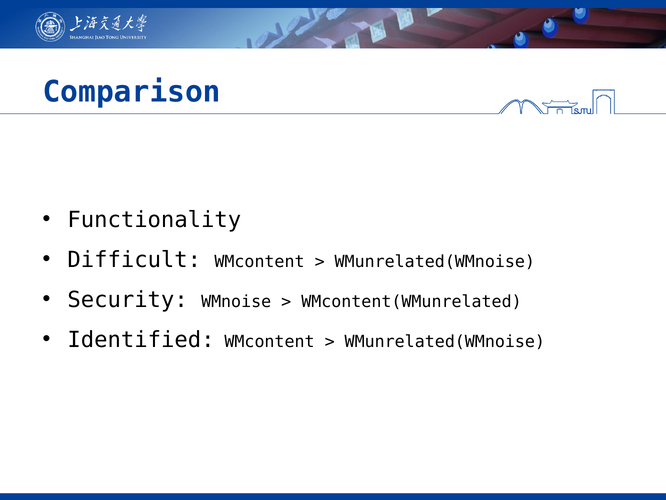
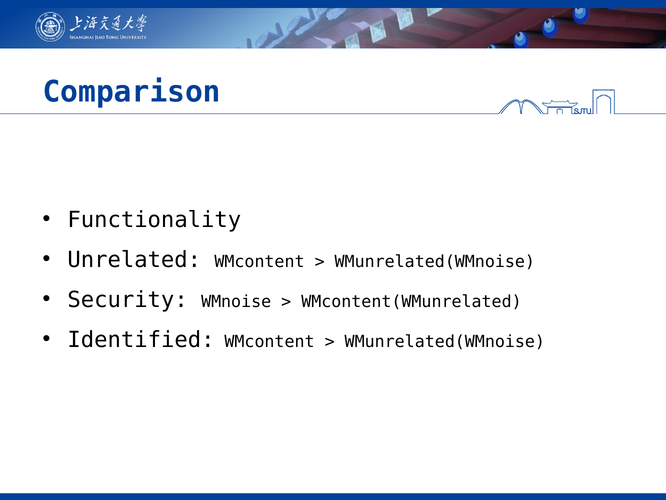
Difficult: Difficult -> Unrelated (134, 259)
